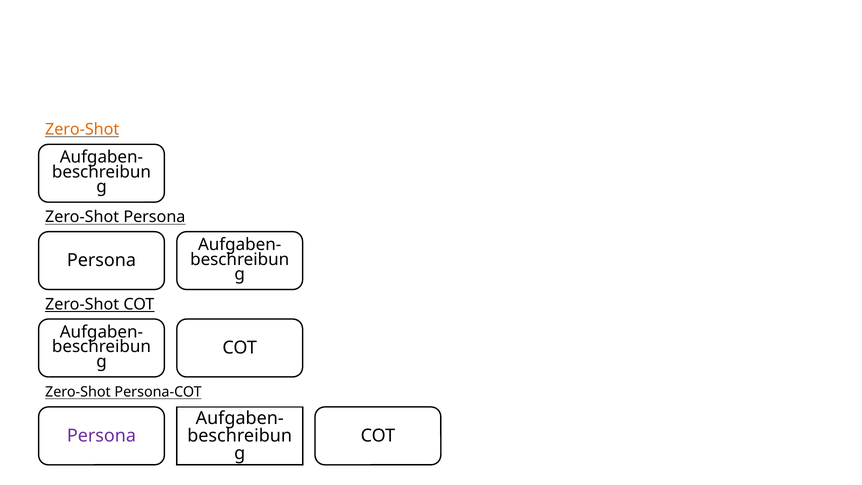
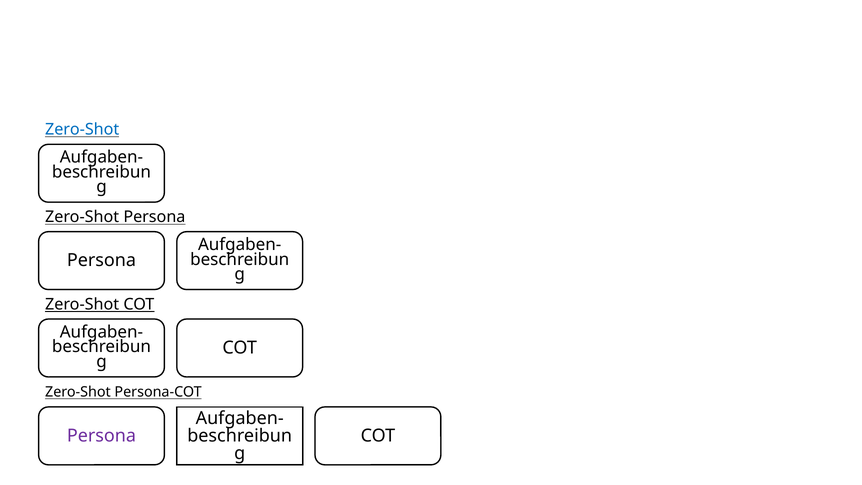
Zero-Shot colour: orange -> blue (82, 129)
